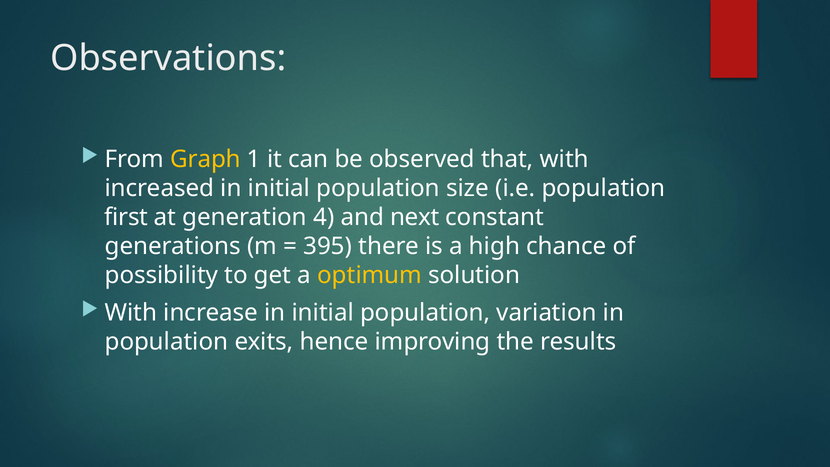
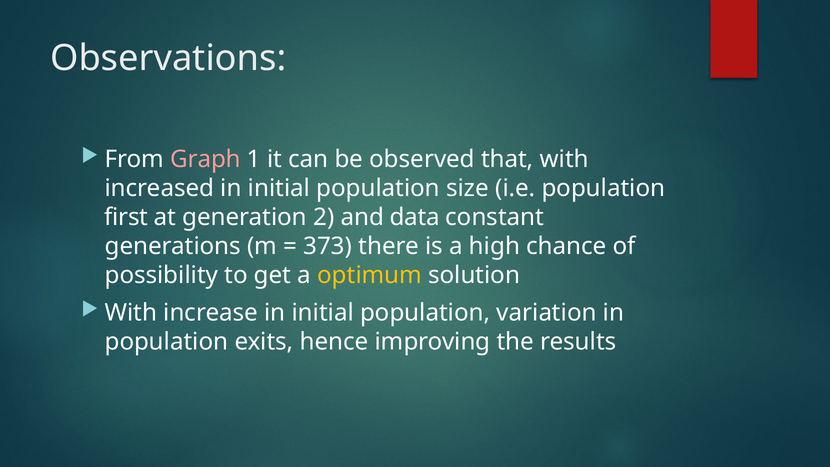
Graph colour: yellow -> pink (205, 159)
4: 4 -> 2 (324, 217)
next: next -> data (415, 217)
395: 395 -> 373 (328, 246)
